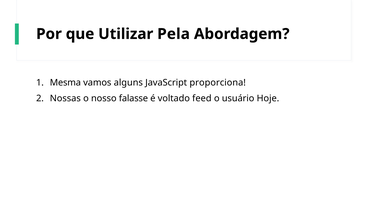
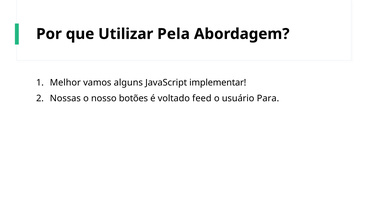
Mesma: Mesma -> Melhor (65, 83)
proporciona: proporciona -> implementar (218, 83)
falasse: falasse -> botões (133, 99)
Hoje: Hoje -> Para (268, 99)
